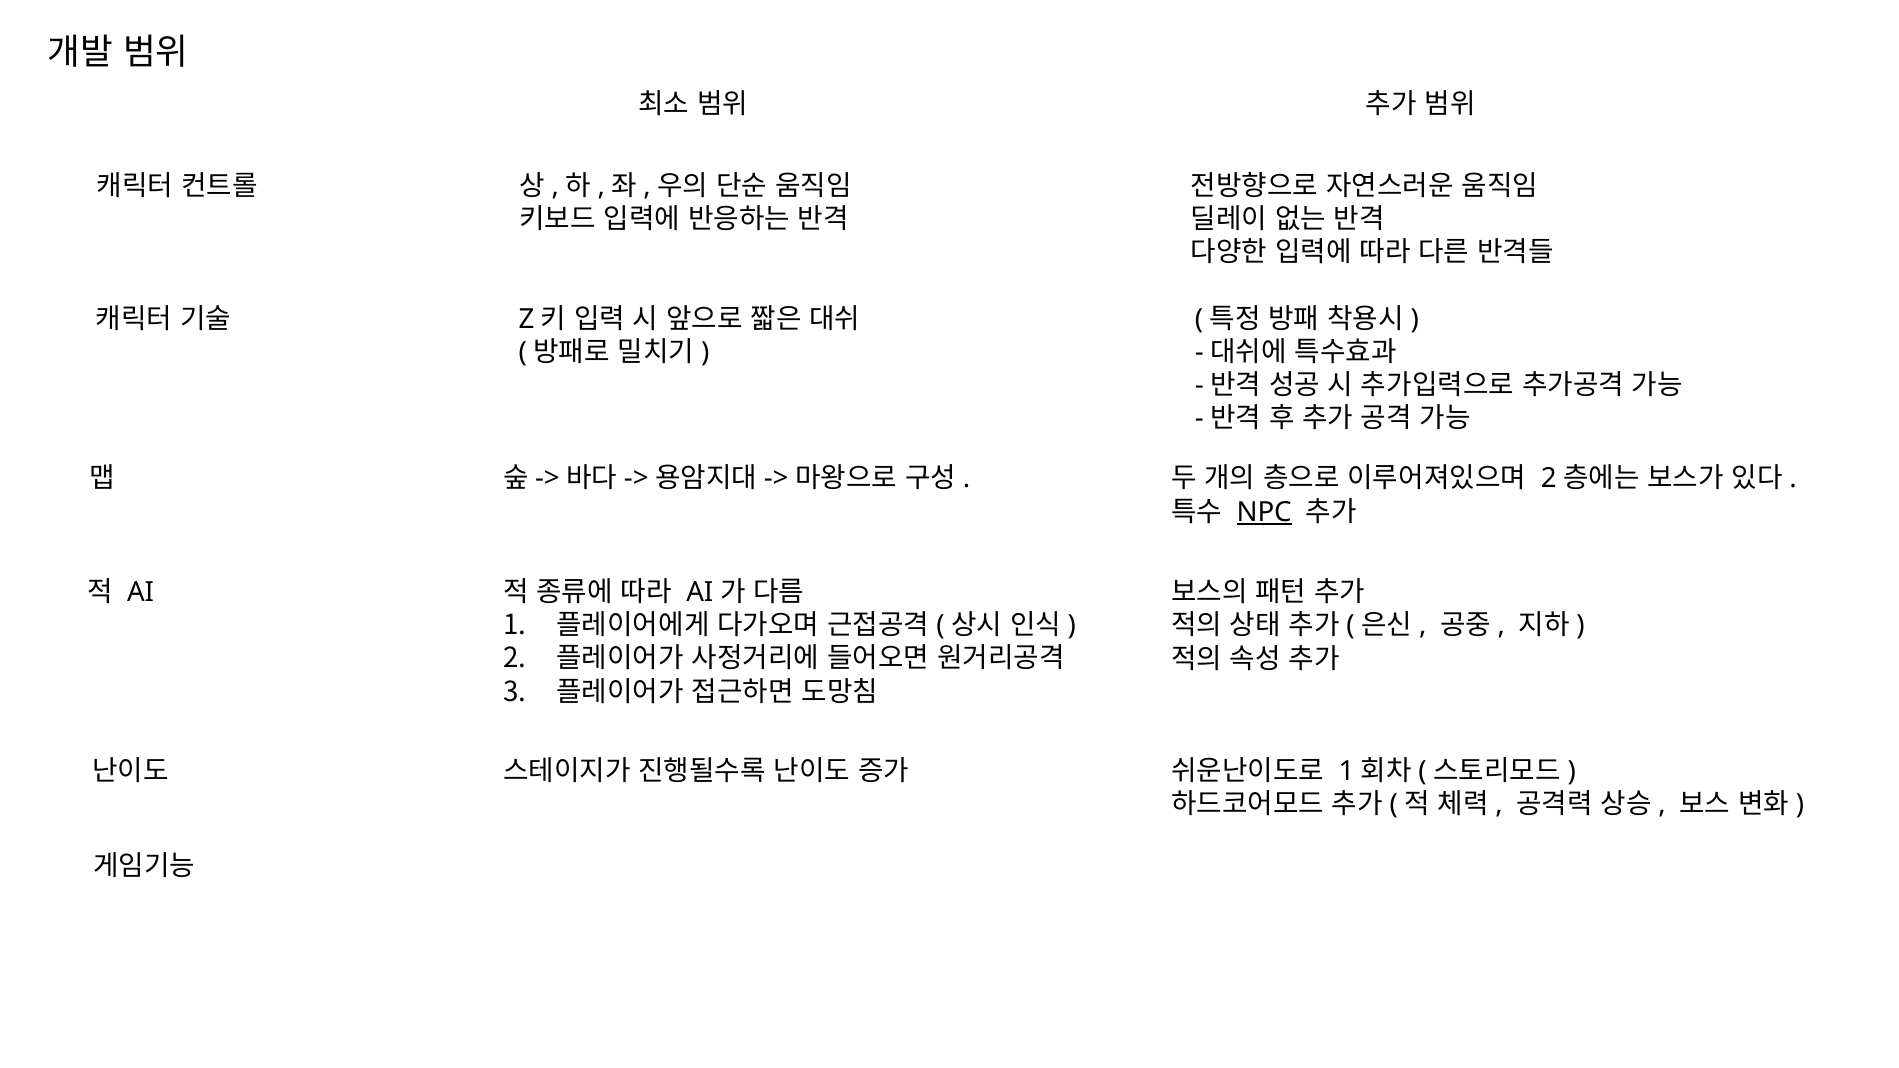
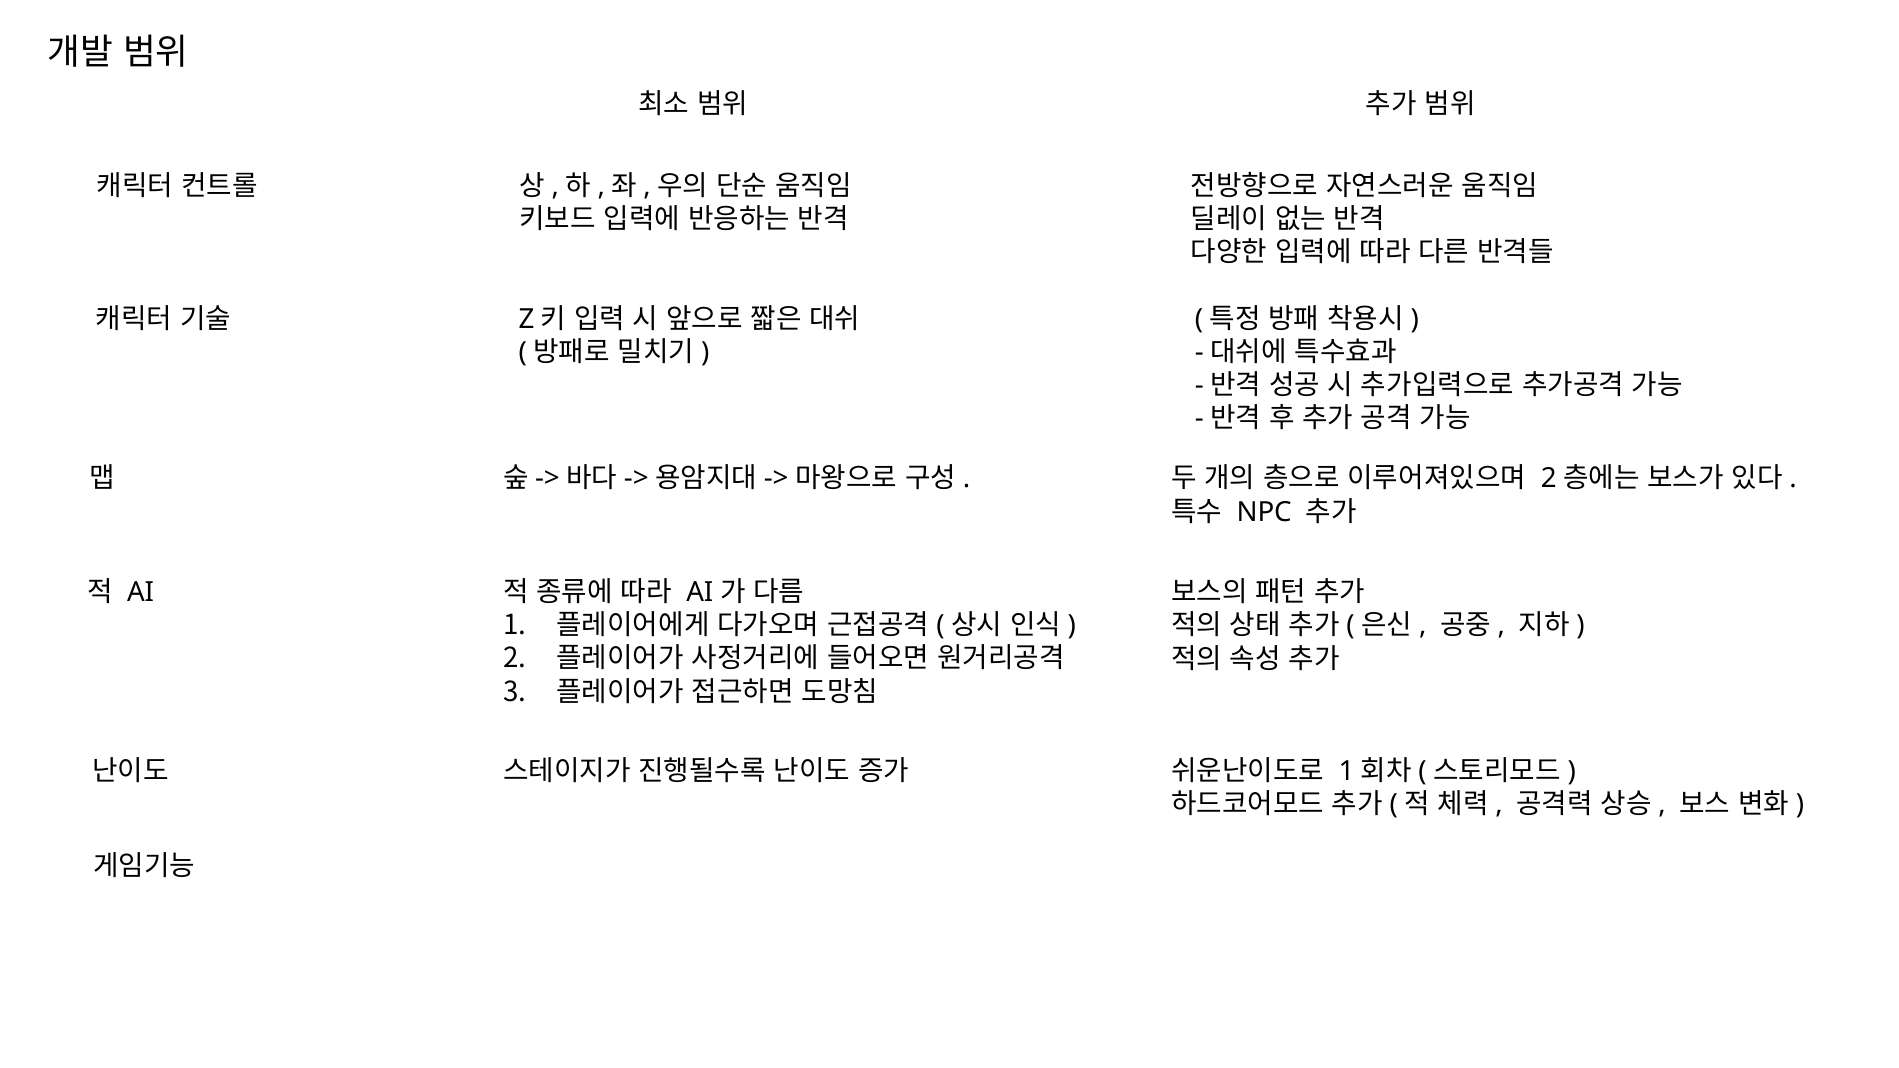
NPC underline: present -> none (1264, 512)
